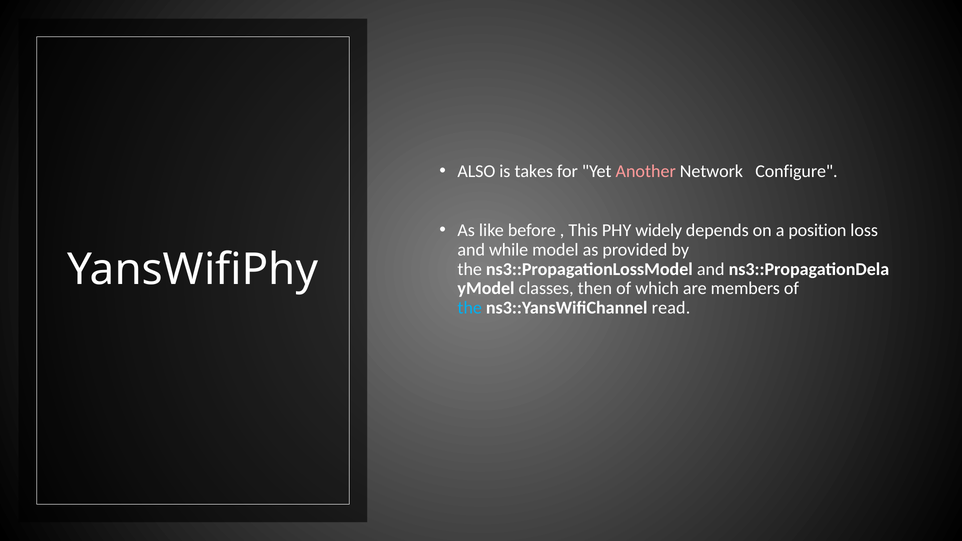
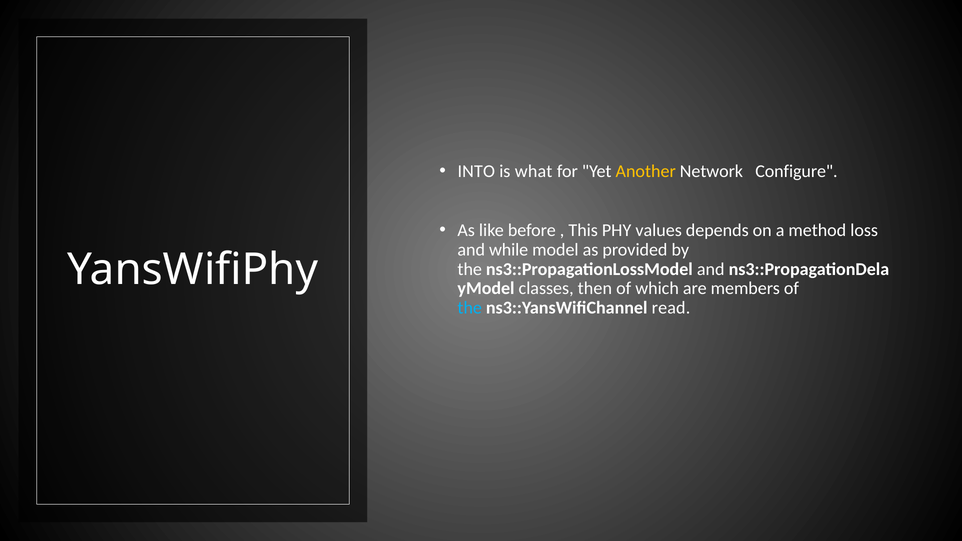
ALSO: ALSO -> INTO (476, 171)
takes: takes -> what (534, 171)
Another colour: pink -> yellow (646, 171)
widely: widely -> values (659, 230)
position: position -> method (817, 230)
